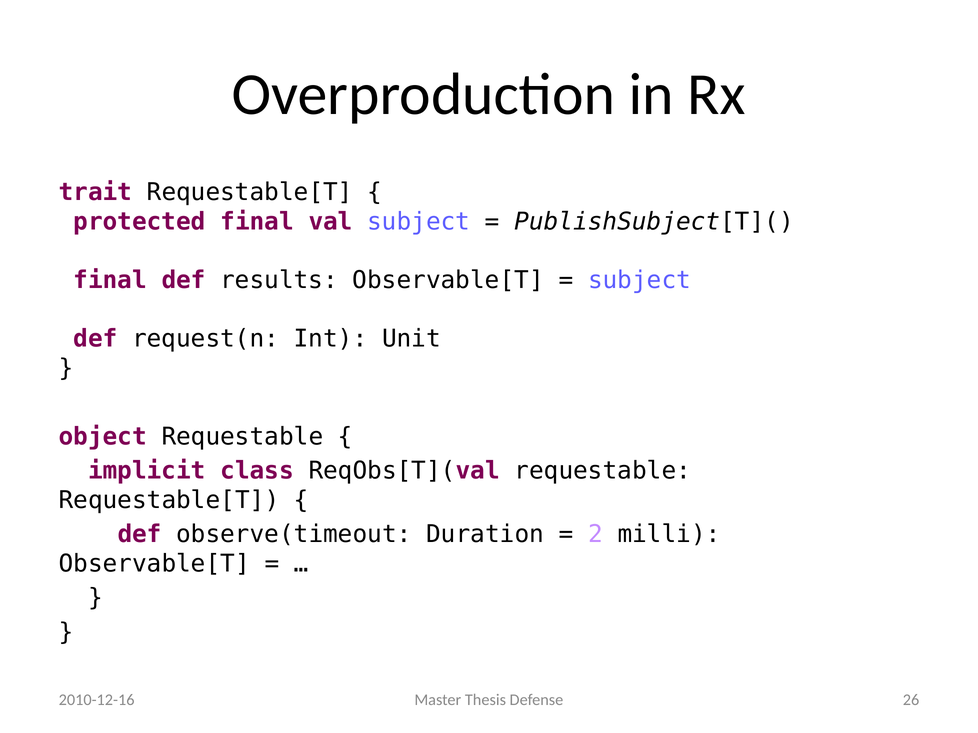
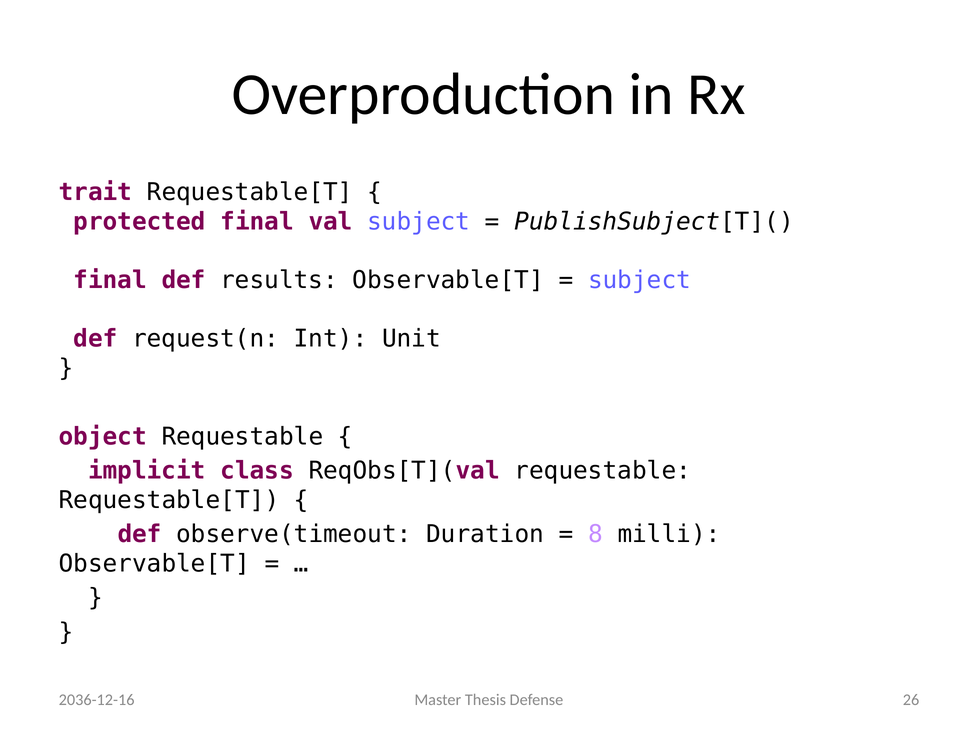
2: 2 -> 8 (596, 535)
2010-12-16: 2010-12-16 -> 2036-12-16 (97, 700)
